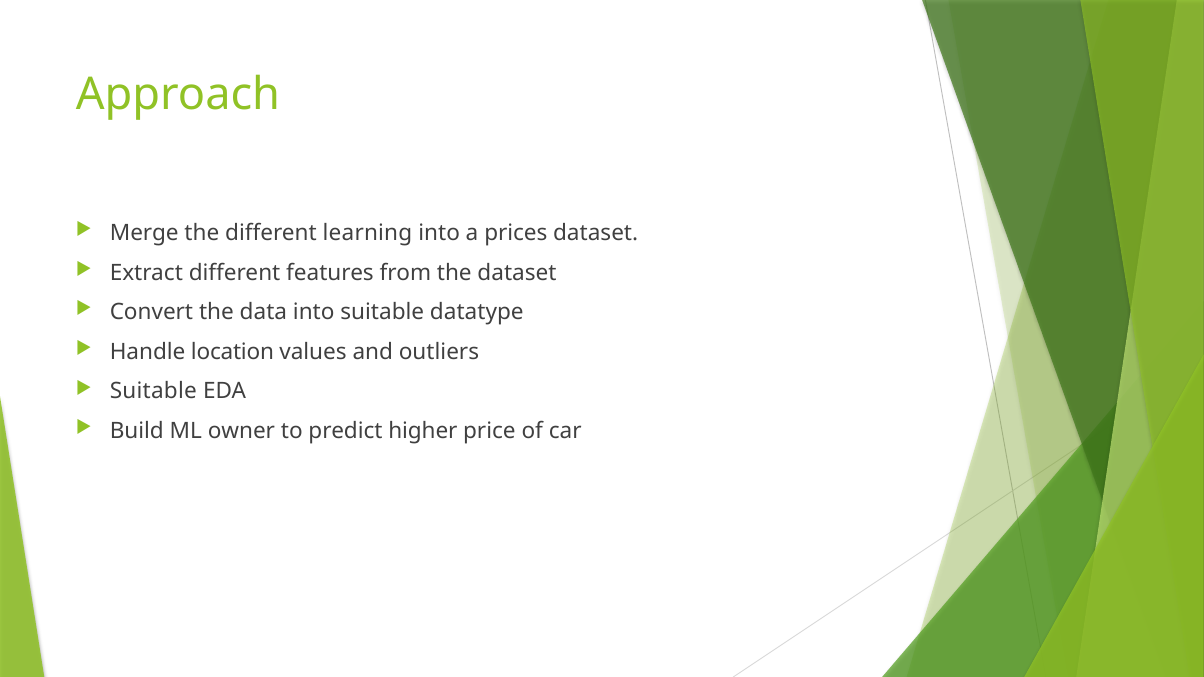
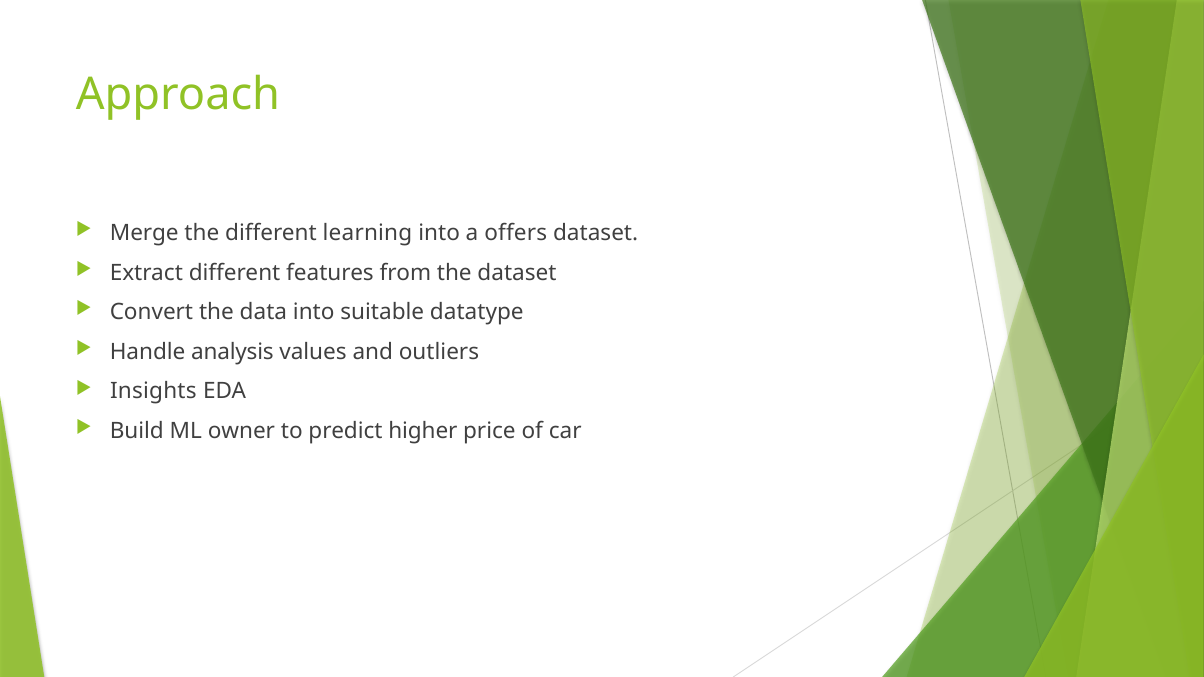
prices: prices -> offers (516, 233)
location: location -> analysis (232, 352)
Suitable: Suitable -> Insights (153, 392)
